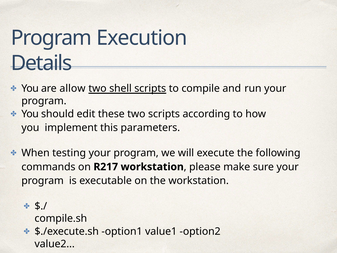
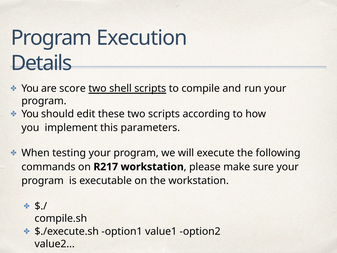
allow: allow -> score (73, 88)
